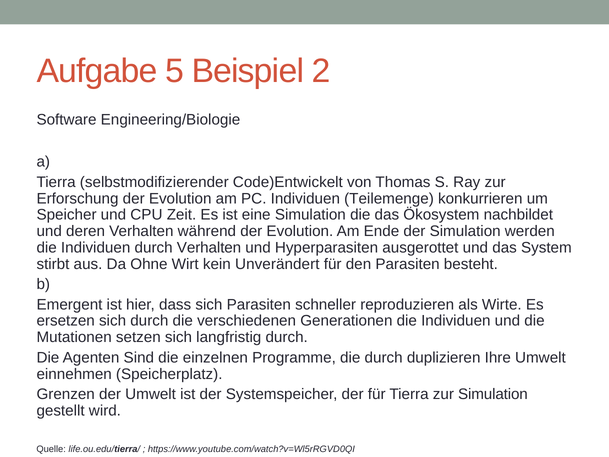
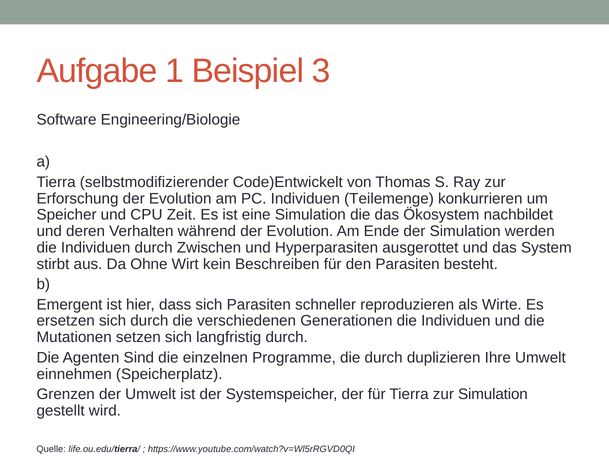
5: 5 -> 1 (175, 71)
2: 2 -> 3 (321, 71)
durch Verhalten: Verhalten -> Zwischen (209, 248)
Unverändert: Unverändert -> Beschreiben (277, 264)
